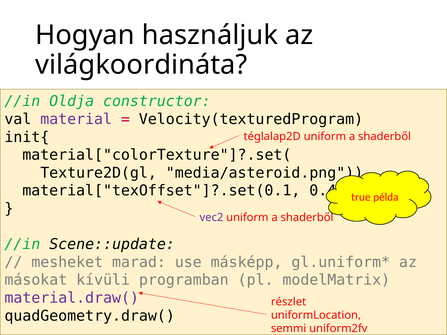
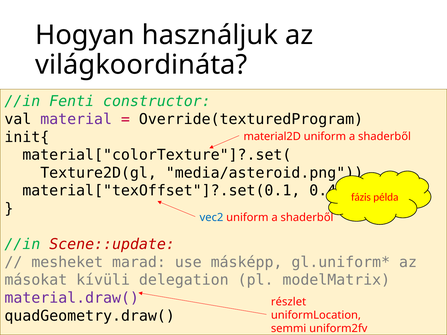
Oldja: Oldja -> Fenti (72, 101)
Velocity(texturedProgram: Velocity(texturedProgram -> Override(texturedProgram (251, 119)
téglalap2D: téglalap2D -> material2D (272, 136)
true: true -> fázis (361, 197)
vec2 colour: purple -> blue (211, 218)
Scene::update colour: black -> red (112, 245)
programban: programban -> delegation (184, 280)
